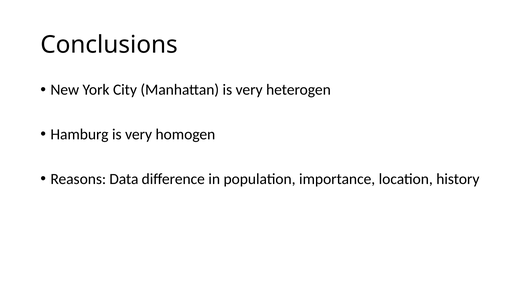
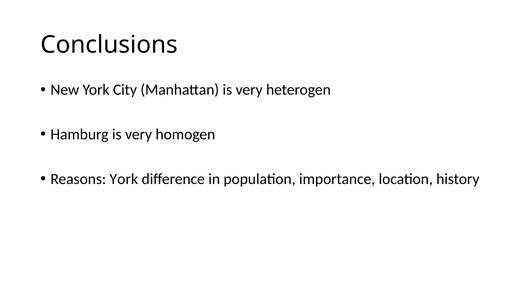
Reasons Data: Data -> York (124, 179)
